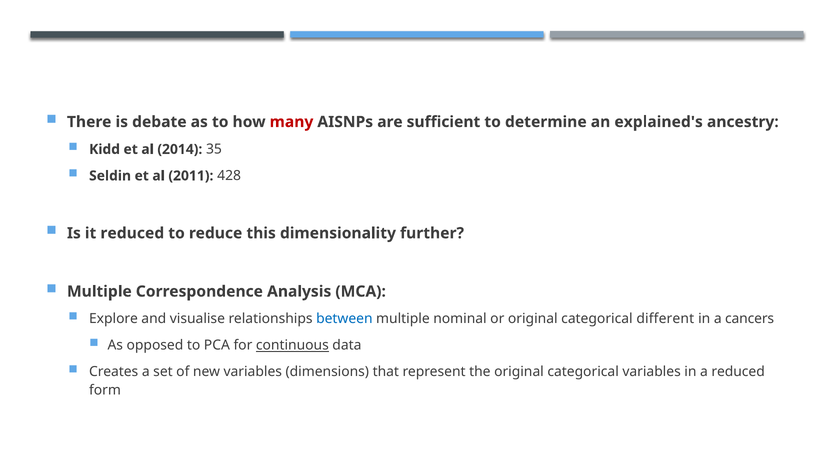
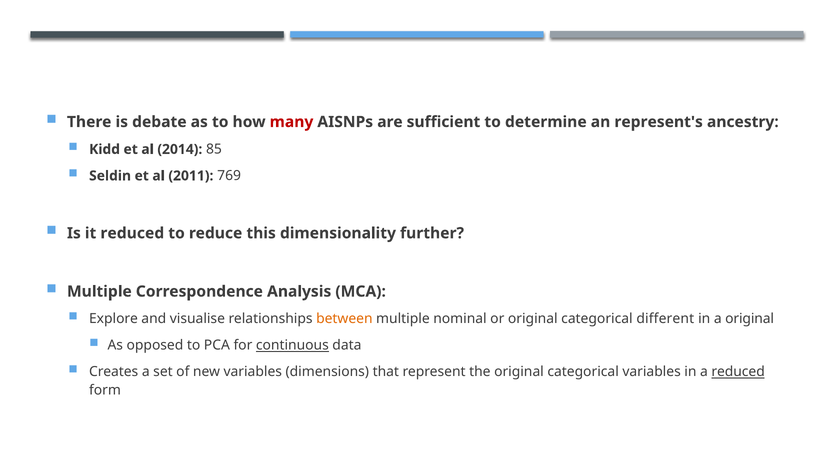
explained's: explained's -> represent's (659, 122)
35: 35 -> 85 (214, 149)
428: 428 -> 769 (229, 176)
between colour: blue -> orange (344, 319)
a cancers: cancers -> original (750, 319)
reduced underline: none -> present (738, 372)
